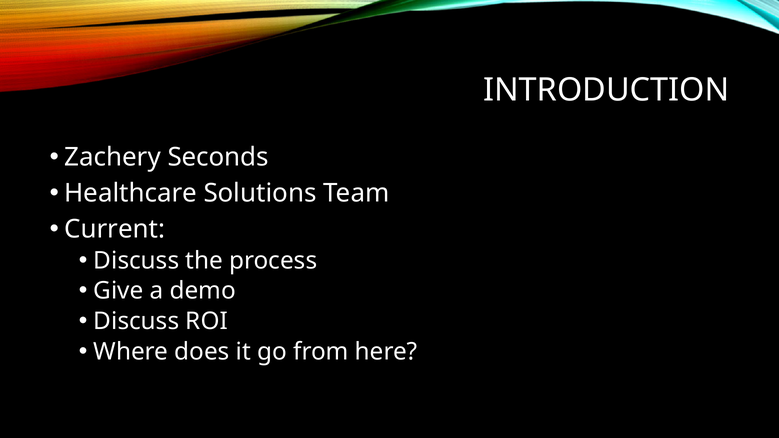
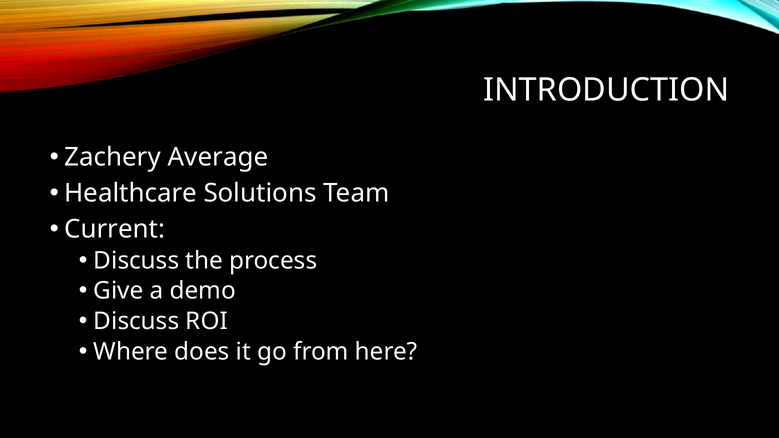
Seconds: Seconds -> Average (218, 157)
